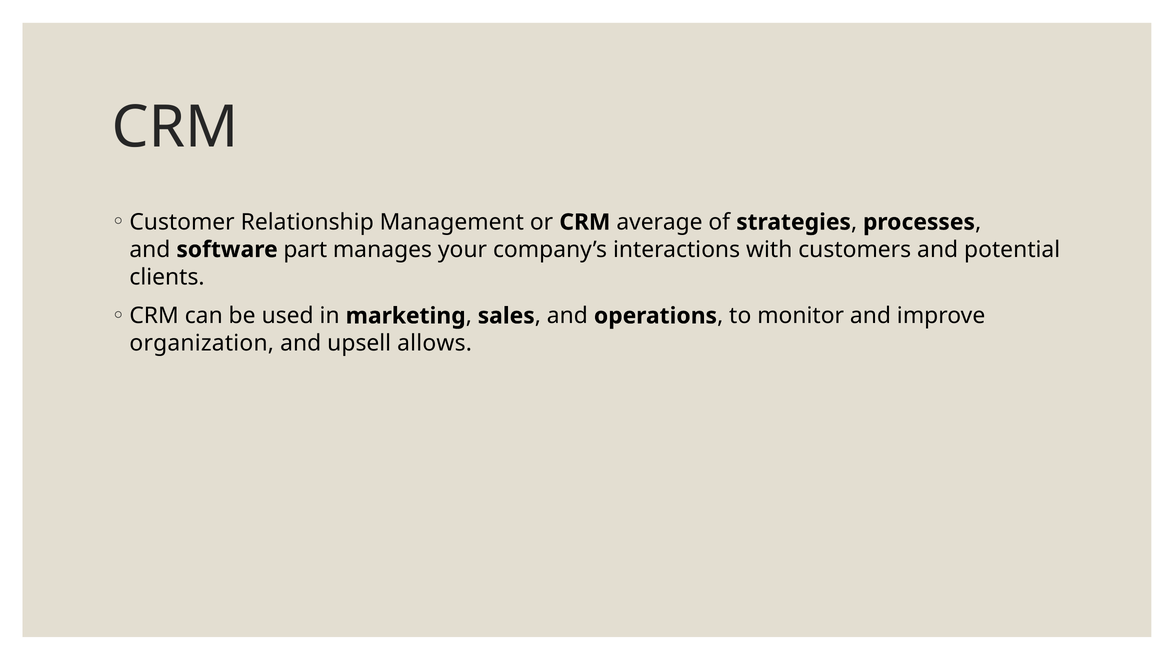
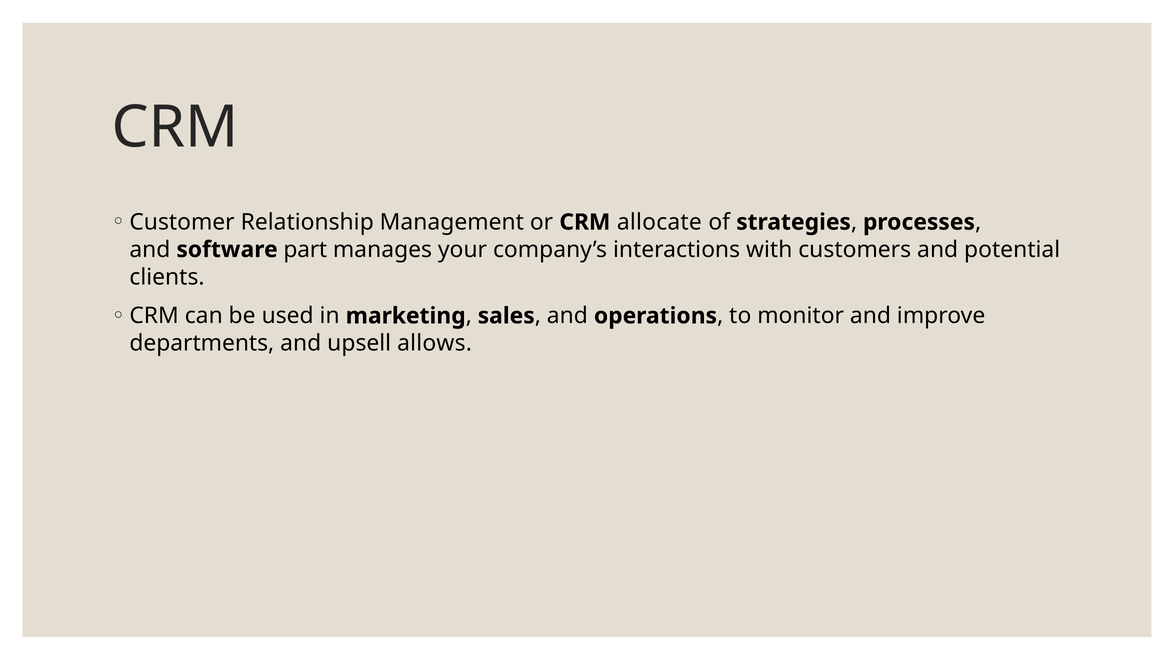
average: average -> allocate (659, 222)
organization: organization -> departments (202, 344)
